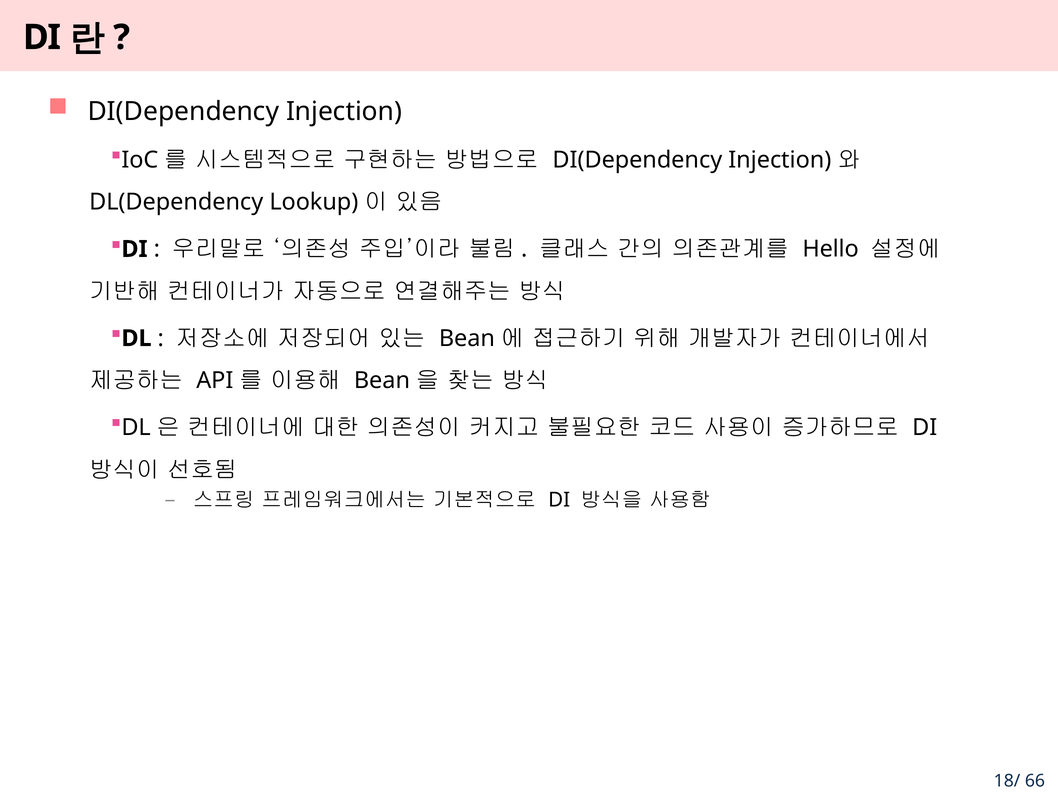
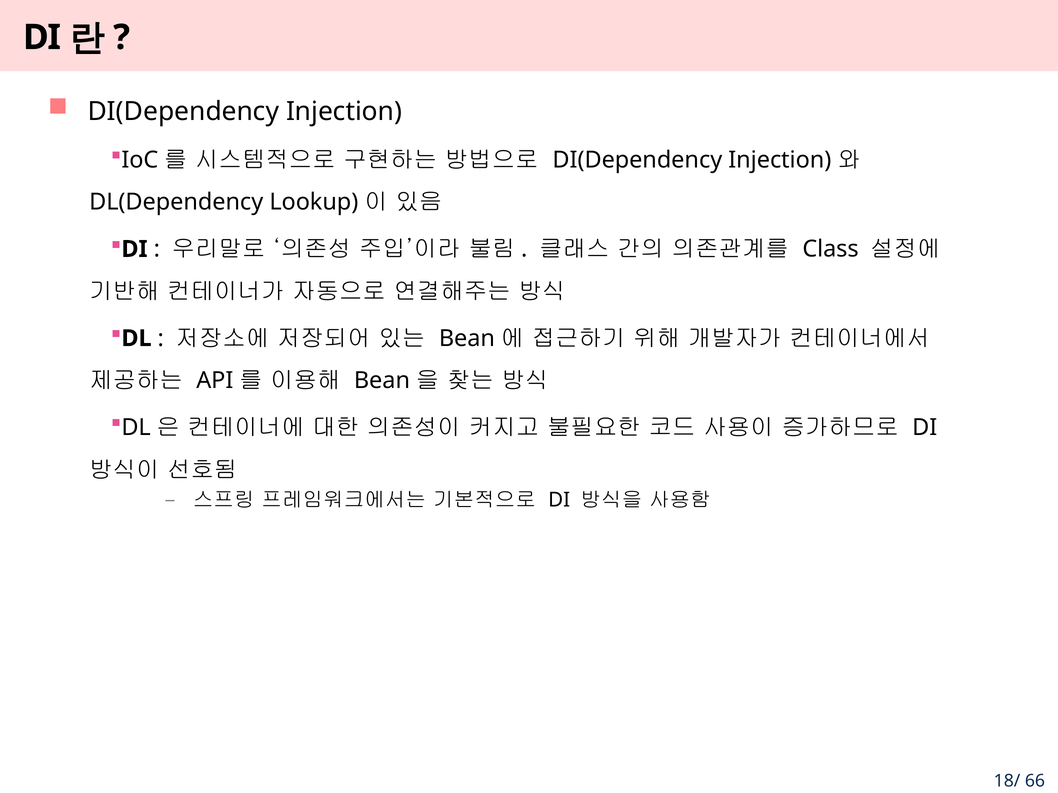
Hello: Hello -> Class (831, 249)
